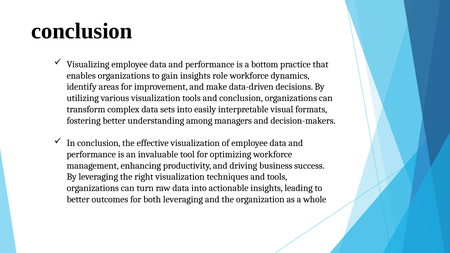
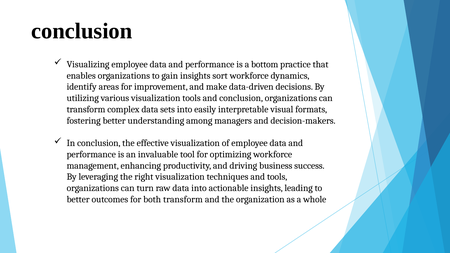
role: role -> sort (220, 76)
both leveraging: leveraging -> transform (183, 199)
